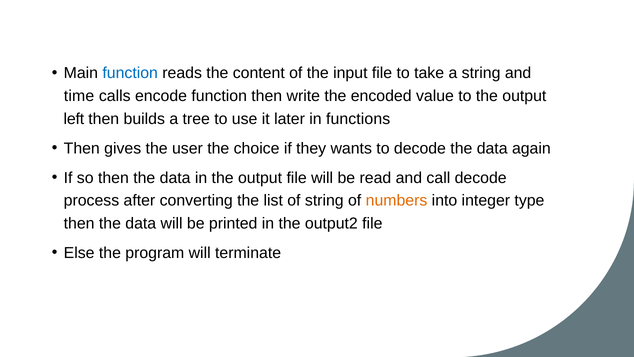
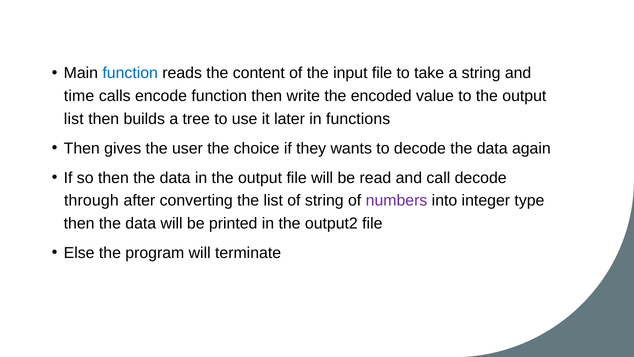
left: left -> list (74, 119)
process: process -> through (91, 200)
numbers colour: orange -> purple (397, 200)
